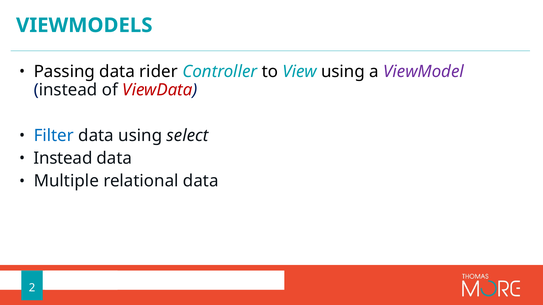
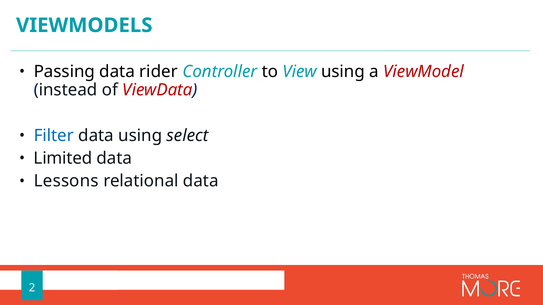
ViewModel colour: purple -> red (424, 72)
Instead: Instead -> Limited (63, 158)
Multiple: Multiple -> Lessons (66, 181)
